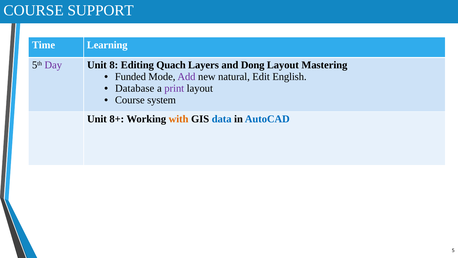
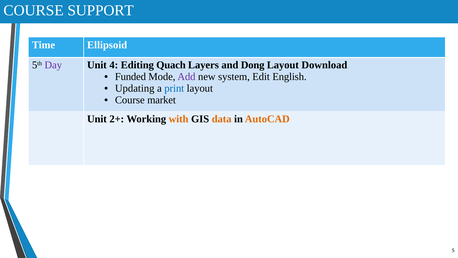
Learning: Learning -> Ellipsoid (107, 45)
8: 8 -> 4 (114, 65)
Mastering: Mastering -> Download (324, 65)
natural: natural -> system (234, 77)
Database: Database -> Updating (135, 88)
print colour: purple -> blue (174, 88)
system: system -> market (162, 100)
8+: 8+ -> 2+ (117, 119)
data colour: blue -> orange (222, 119)
AutoCAD colour: blue -> orange (267, 119)
